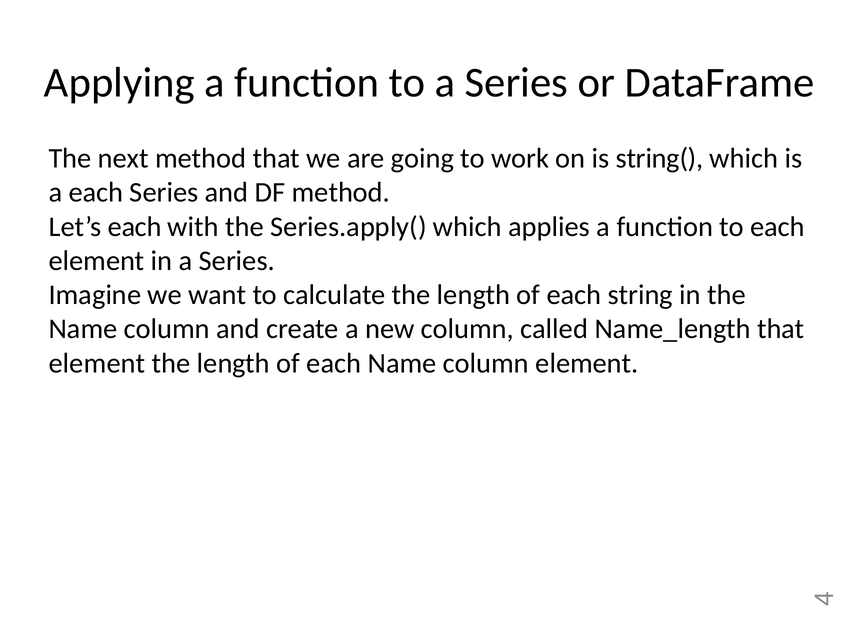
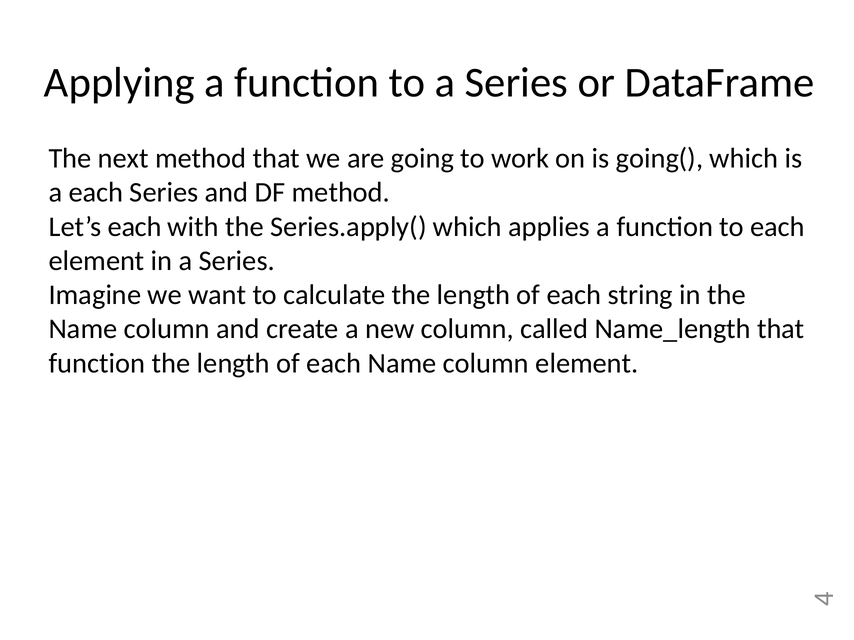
string(: string( -> going( (659, 158)
element: element -> function (97, 363)
